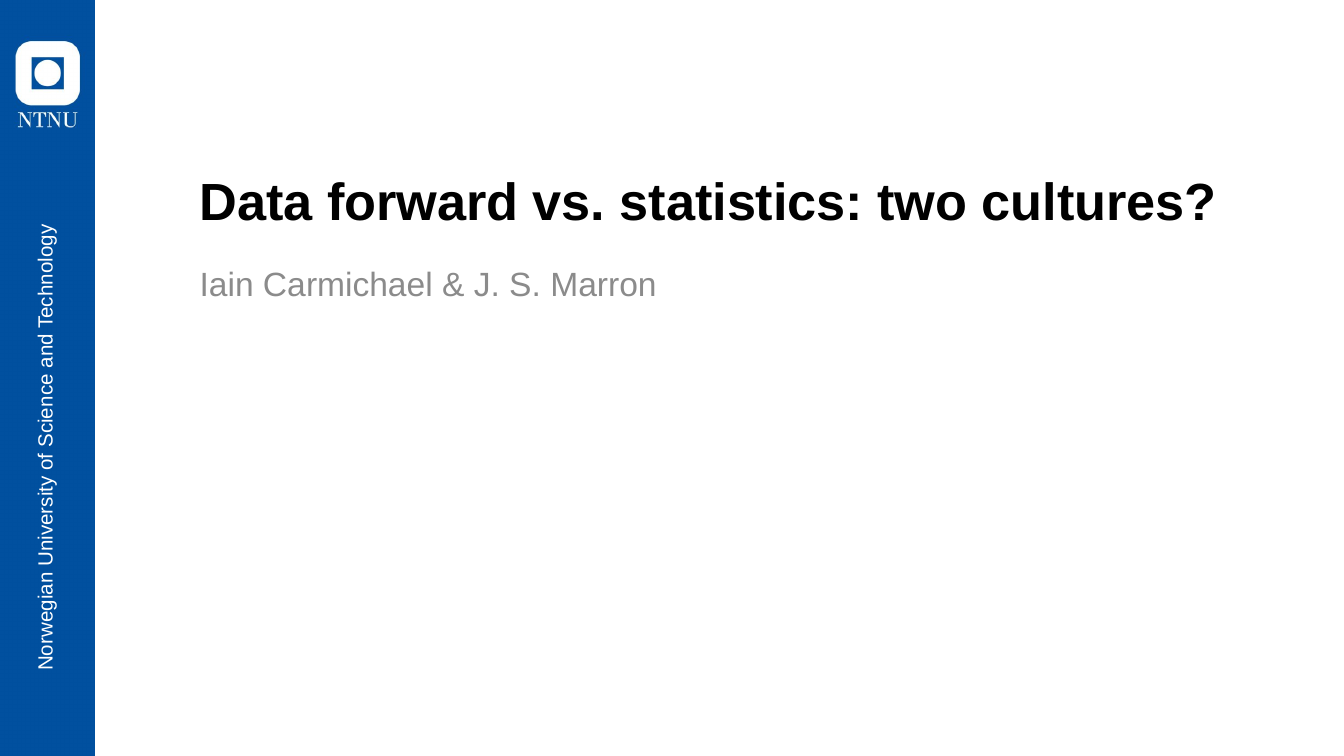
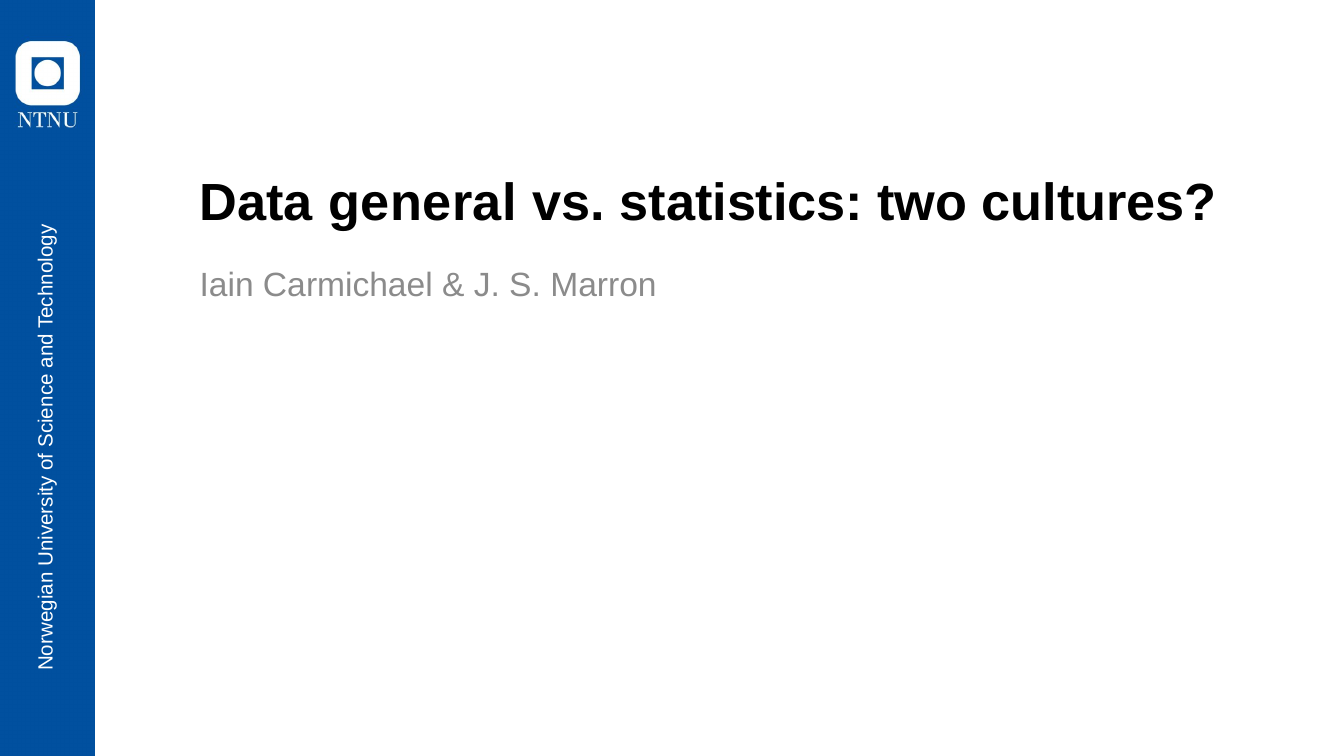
forward: forward -> general (423, 204)
